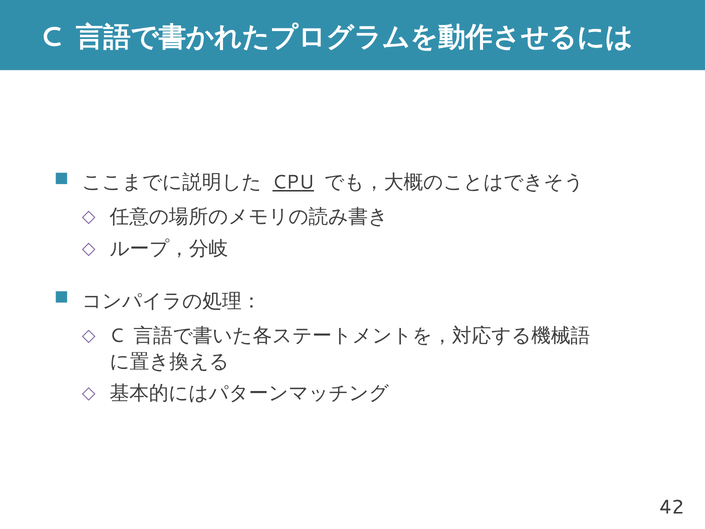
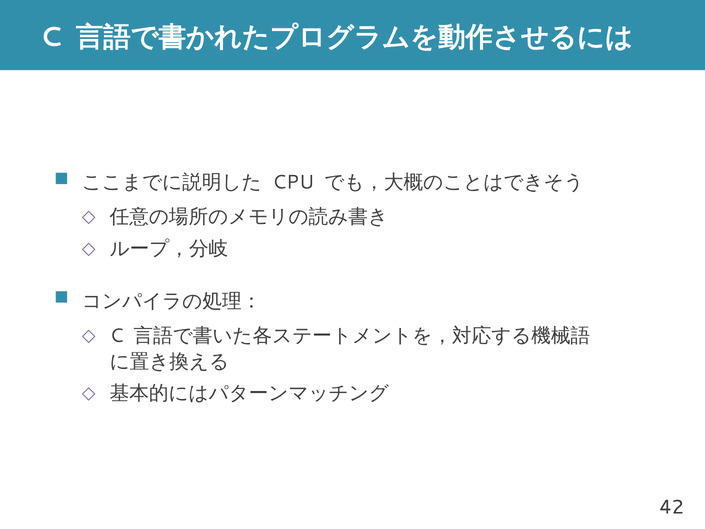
CPU underline: present -> none (293, 182)
